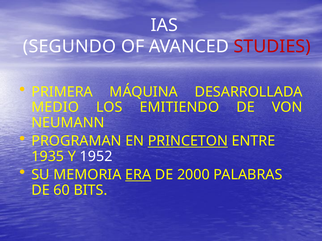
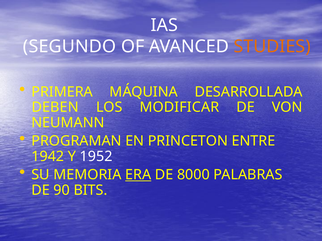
STUDIES colour: red -> orange (272, 47)
MEDIO: MEDIO -> DEBEN (55, 107)
EMITIENDO: EMITIENDO -> MODIFICAR (179, 107)
PRINCETON underline: present -> none (188, 141)
1935: 1935 -> 1942 (48, 157)
2000: 2000 -> 8000 (193, 175)
60: 60 -> 90 (62, 191)
